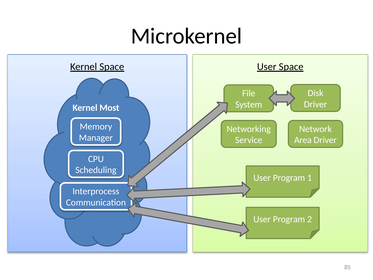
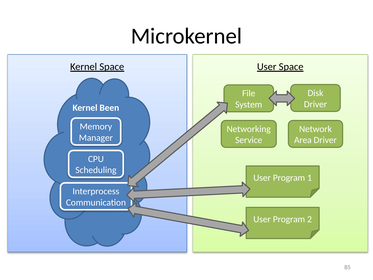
Most: Most -> Been (109, 108)
